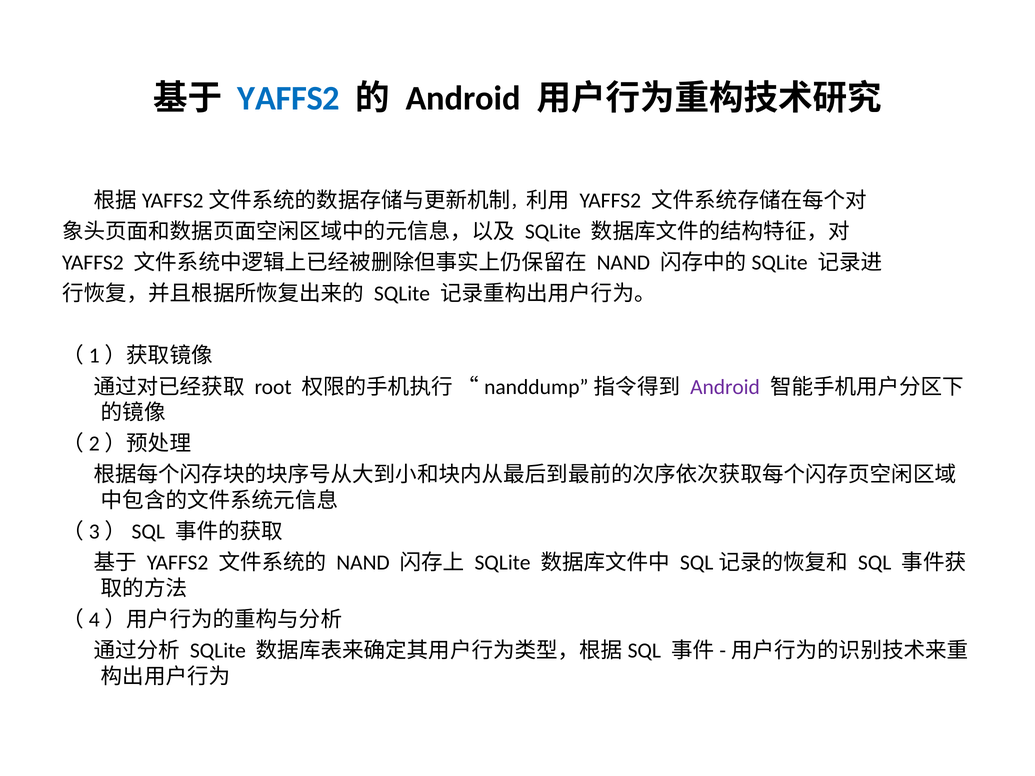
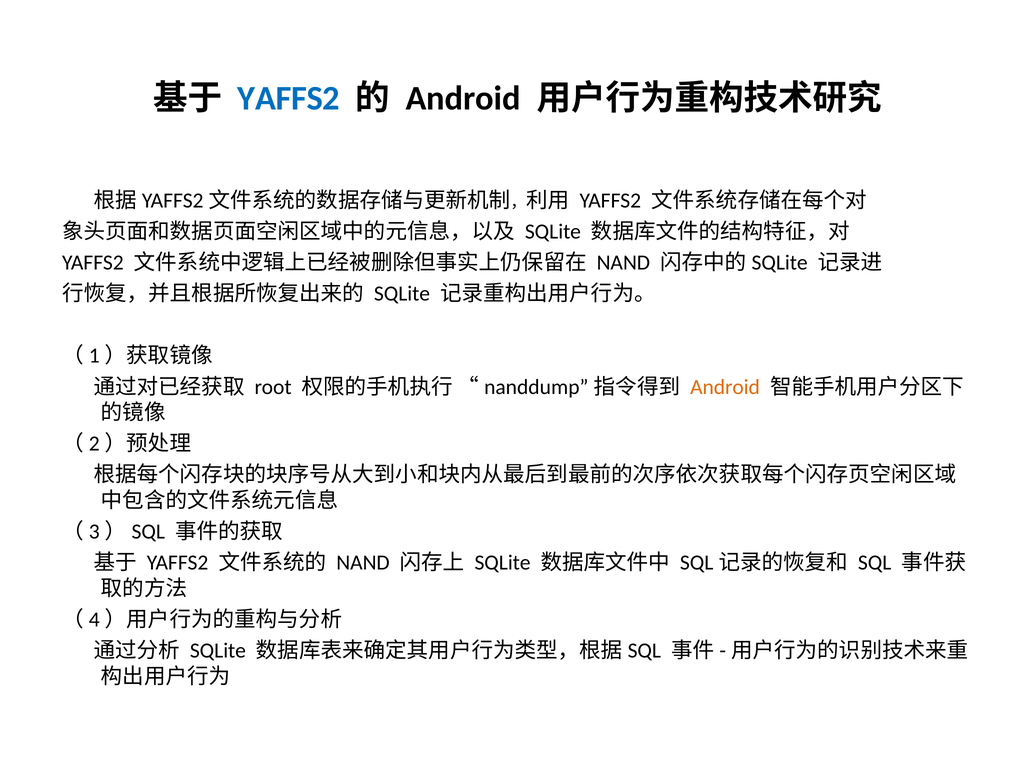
Android colour: purple -> orange (725, 387)
